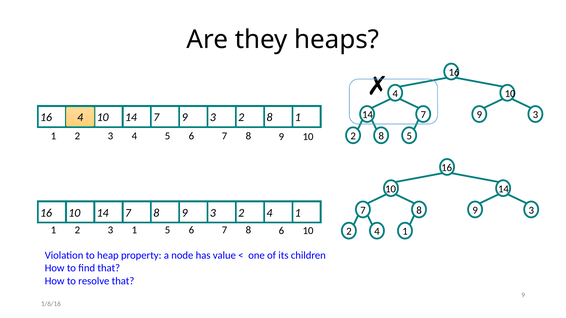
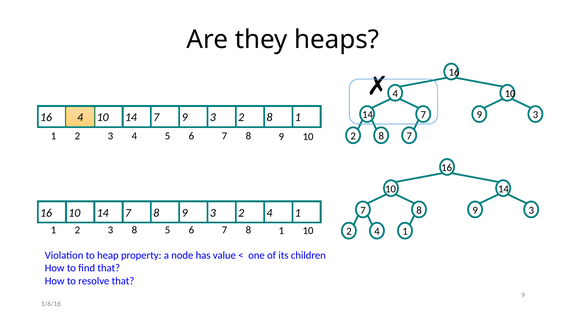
8 5: 5 -> 7 (409, 136)
3 1: 1 -> 8 (134, 230)
7 8 6: 6 -> 1 (281, 231)
